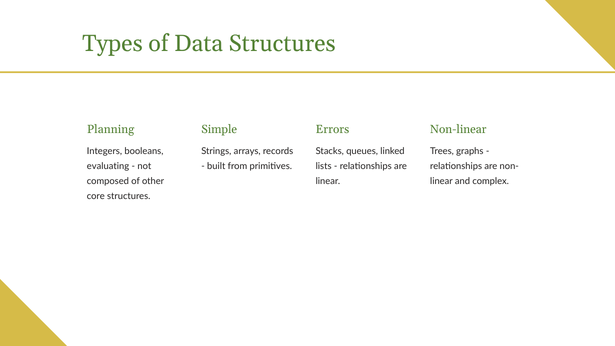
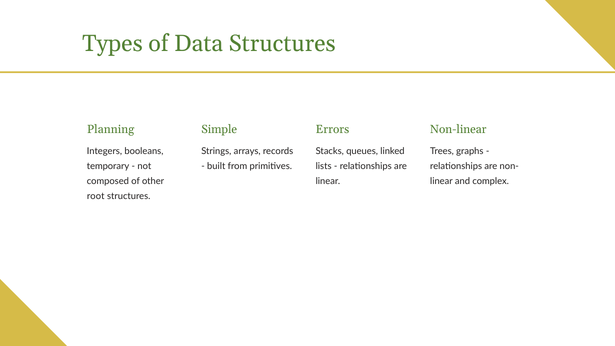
evaluating: evaluating -> temporary (108, 166)
core: core -> root (96, 196)
